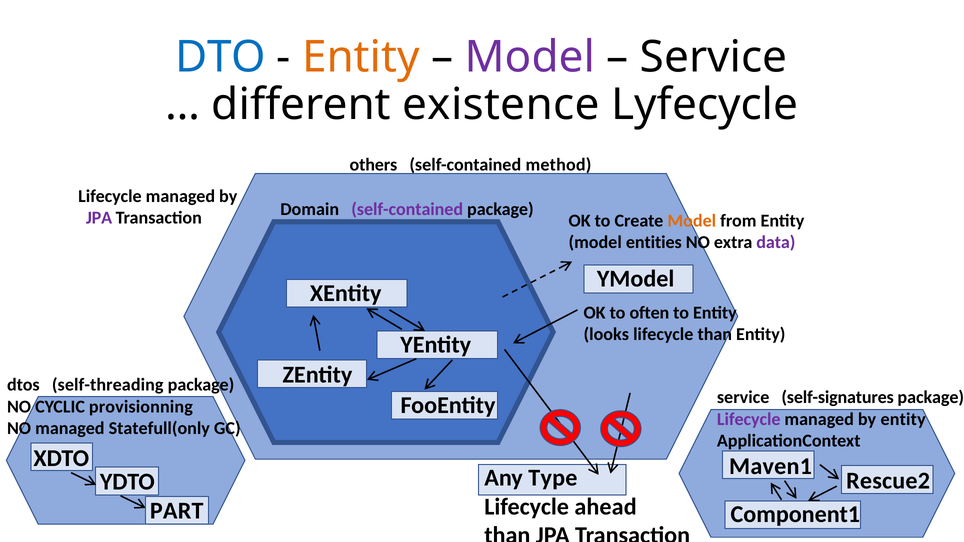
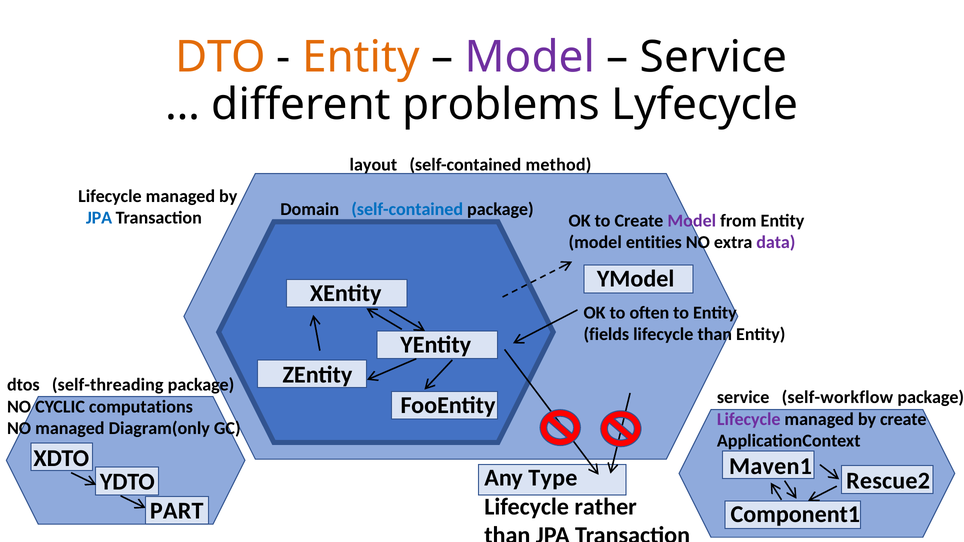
DTO colour: blue -> orange (221, 57)
existence: existence -> problems (501, 105)
others: others -> layout (373, 165)
self-contained colour: purple -> blue (407, 209)
JPA colour: purple -> blue (99, 218)
Model colour: orange -> purple (692, 221)
looks: looks -> fields (606, 334)
self-signatures: self-signatures -> self-workflow (837, 398)
provisionning: provisionning -> computations (141, 407)
by entity: entity -> create (903, 419)
Statefull(only: Statefull(only -> Diagram(only (159, 428)
ahead: ahead -> rather (606, 507)
